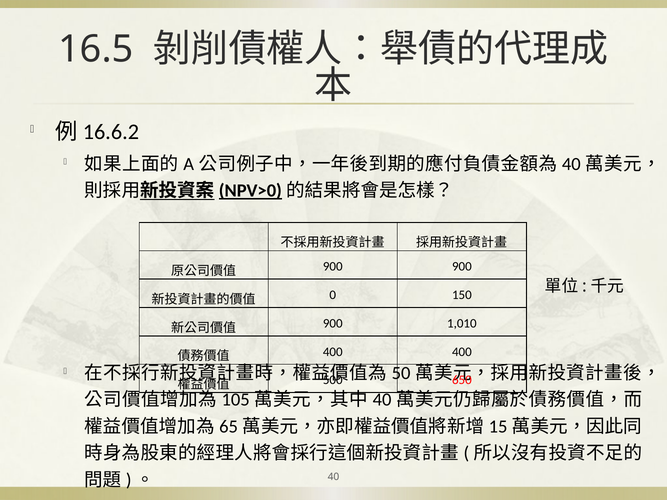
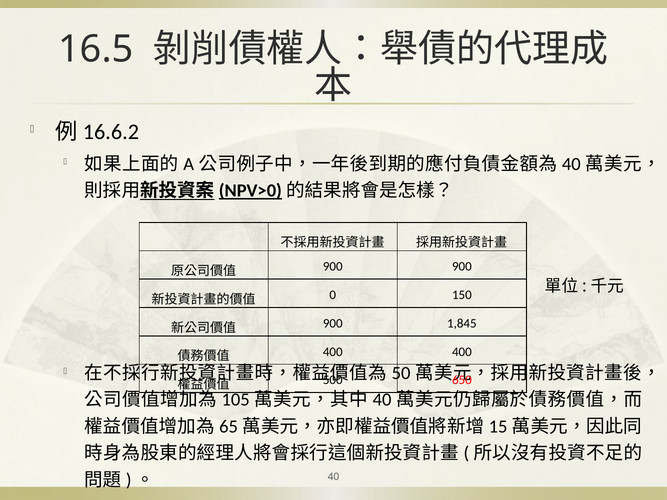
1,010: 1,010 -> 1,845 (462, 324)
